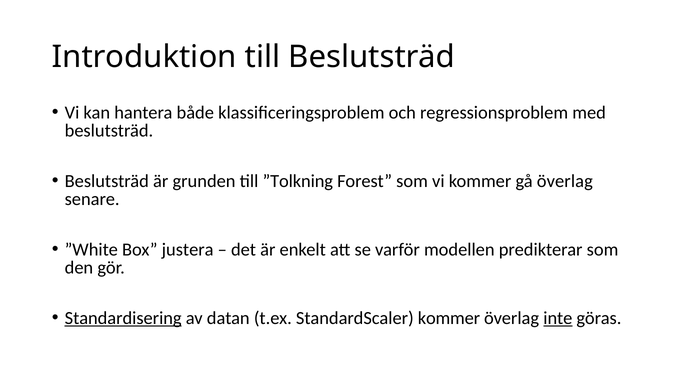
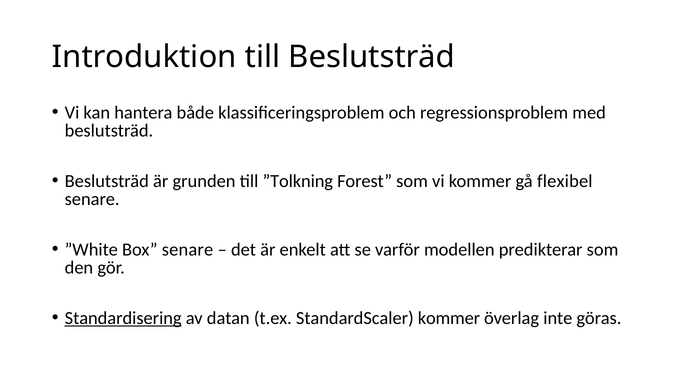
gå överlag: överlag -> flexibel (565, 181)
Box justera: justera -> senare (188, 250)
inte underline: present -> none (558, 318)
